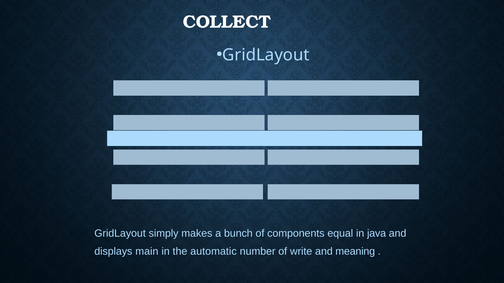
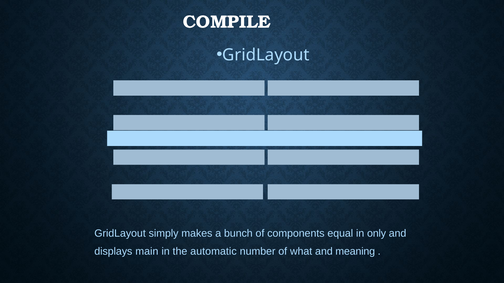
COLLECT: COLLECT -> COMPILE (227, 22)
java: java -> only (377, 234)
write: write -> what (301, 252)
